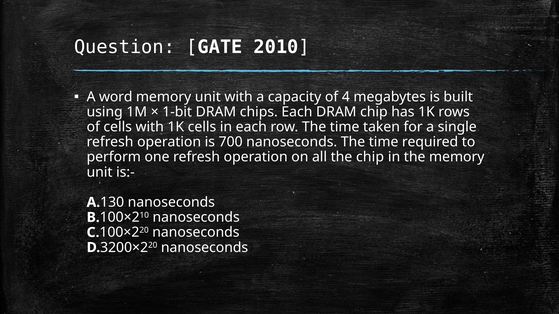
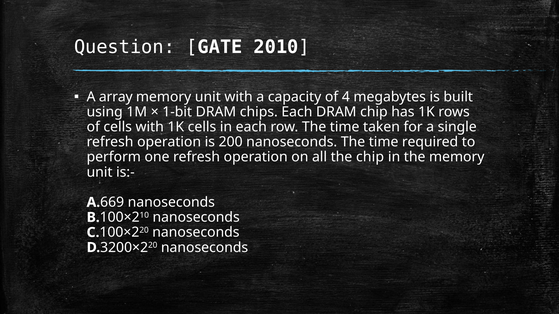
word: word -> array (116, 97)
700: 700 -> 200 (231, 142)
130: 130 -> 669 (112, 203)
